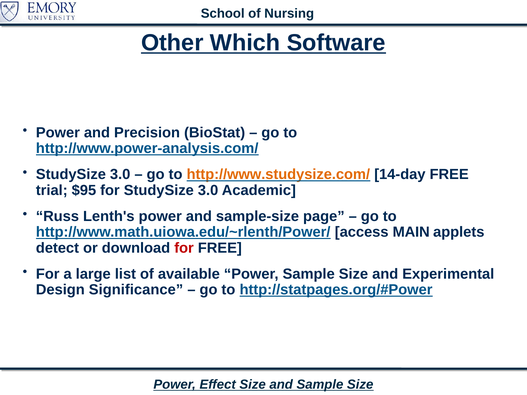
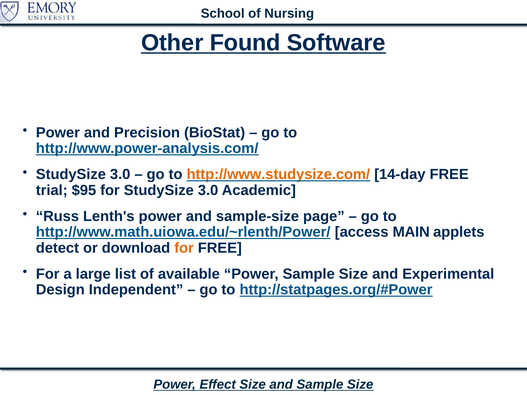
Which: Which -> Found (245, 43)
for colour: red -> orange (184, 248)
Significance: Significance -> Independent (136, 290)
